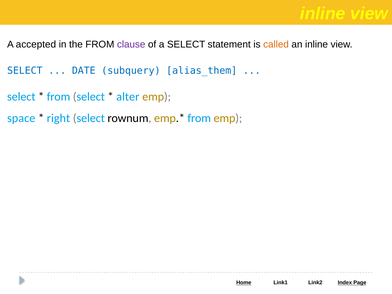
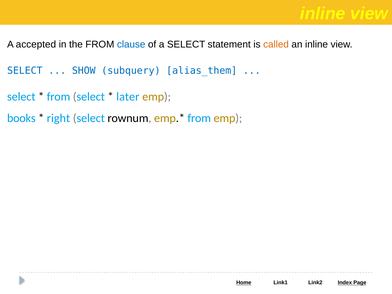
clause colour: purple -> blue (131, 44)
DATE: DATE -> SHOW (84, 71)
alter: alter -> later (128, 97)
space: space -> books (21, 118)
